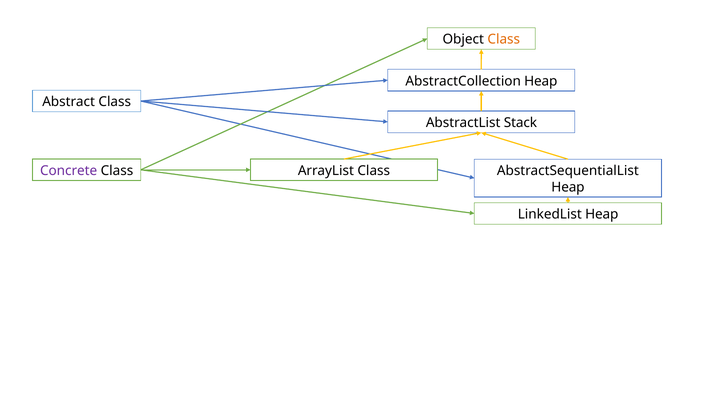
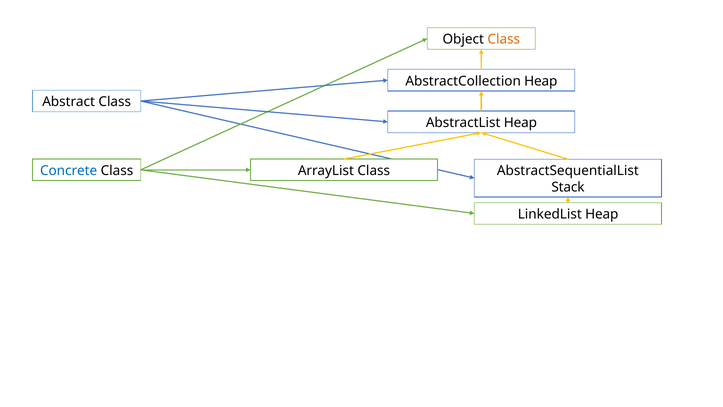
AbstractList Stack: Stack -> Heap (520, 123)
Concrete colour: purple -> blue (69, 171)
Heap: Heap -> Stack (568, 187)
